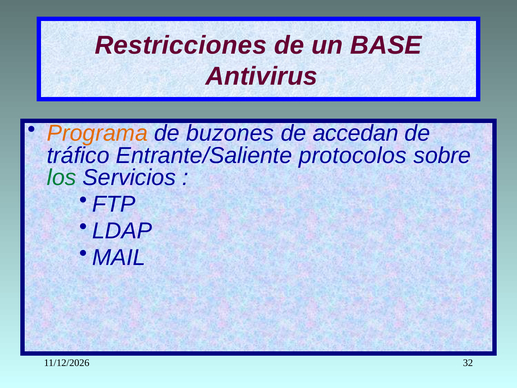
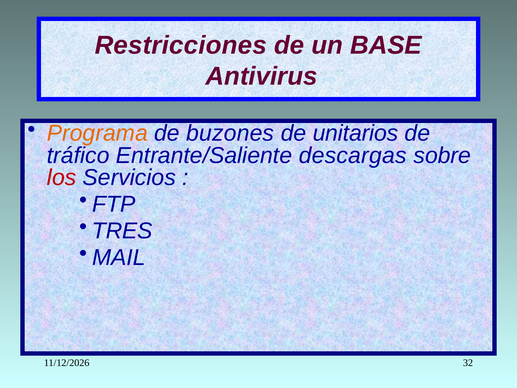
accedan: accedan -> unitarios (356, 133)
protocolos: protocolos -> descargas (353, 155)
los colour: green -> red (62, 177)
LDAP: LDAP -> TRES (122, 231)
